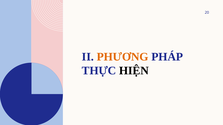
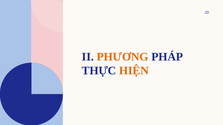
HIỆN colour: black -> orange (134, 71)
